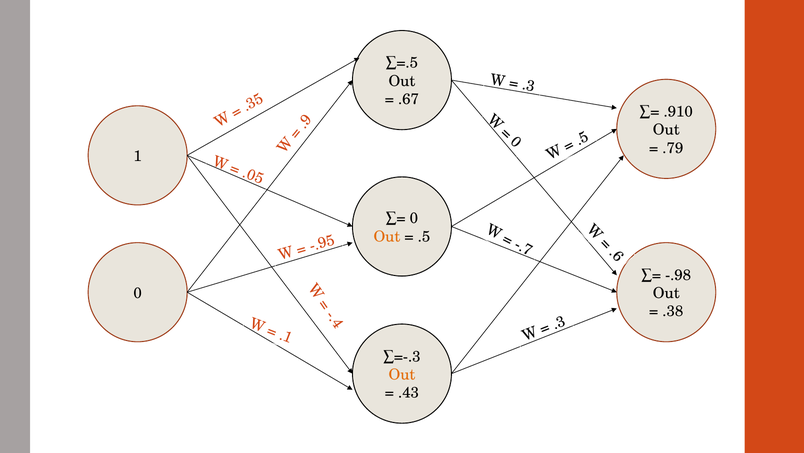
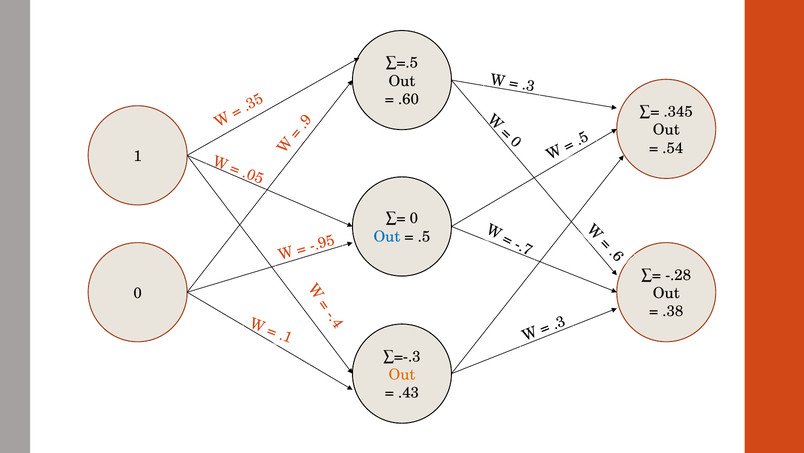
.67: .67 -> .60 (409, 99)
.910: .910 -> .345 (678, 112)
.79: .79 -> .54 (673, 148)
Out colour: orange -> blue (387, 236)
-.98: -.98 -> -.28 (678, 275)
